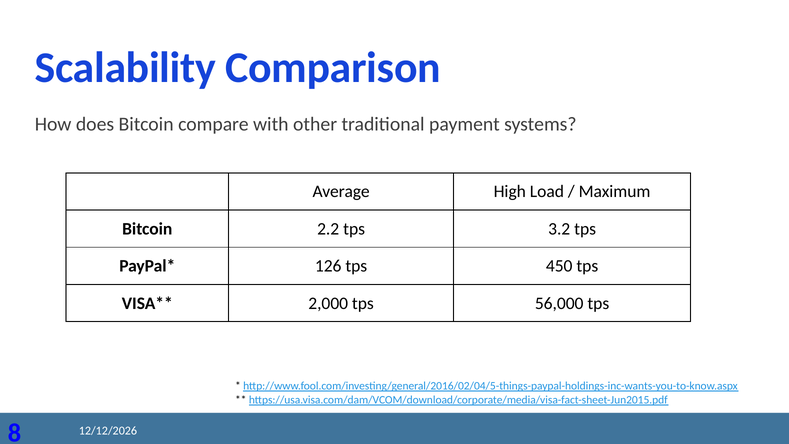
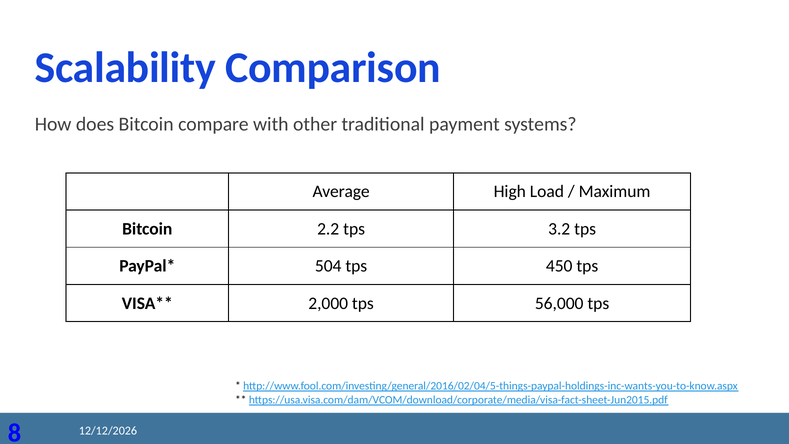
126: 126 -> 504 (328, 266)
